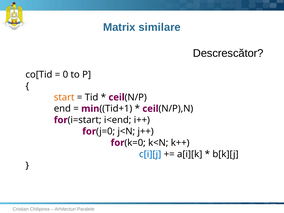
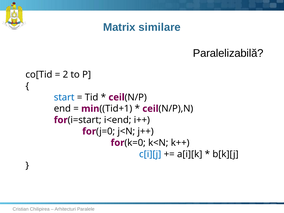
Descrescător: Descrescător -> Paralelizabilă (228, 53)
0: 0 -> 2 (65, 75)
start colour: orange -> blue (64, 97)
